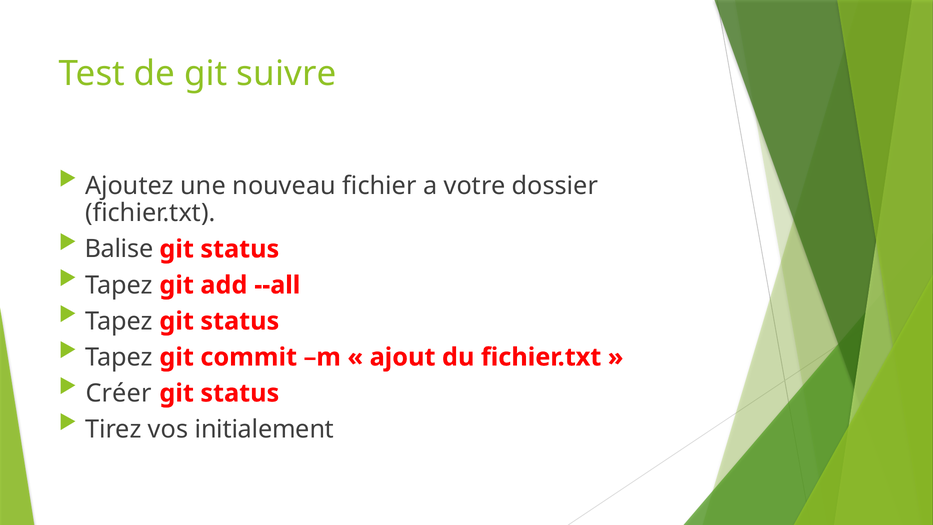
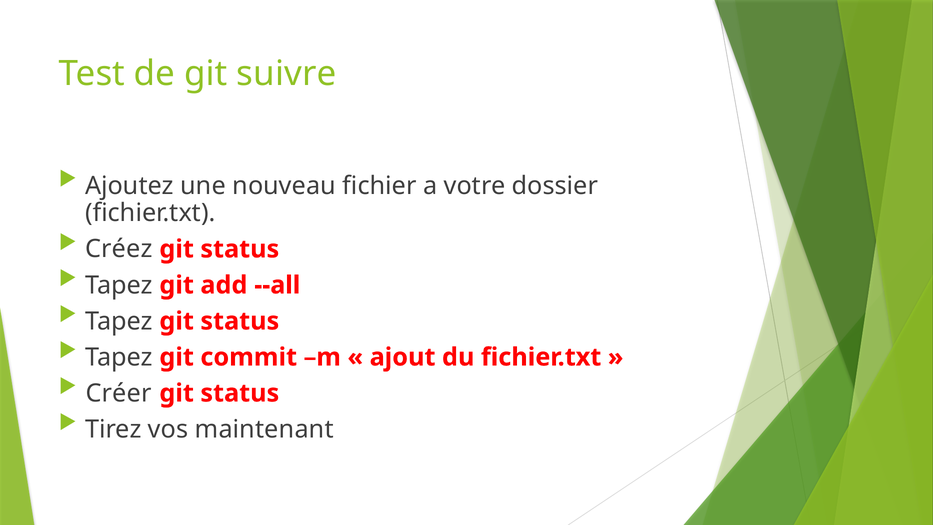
Balise: Balise -> Créez (119, 249)
initialement: initialement -> maintenant (264, 429)
